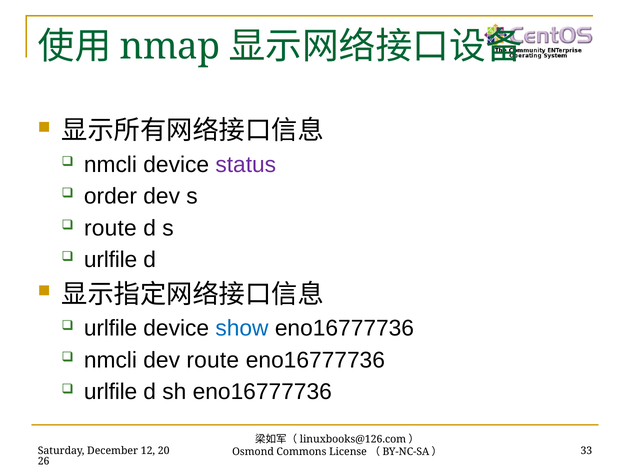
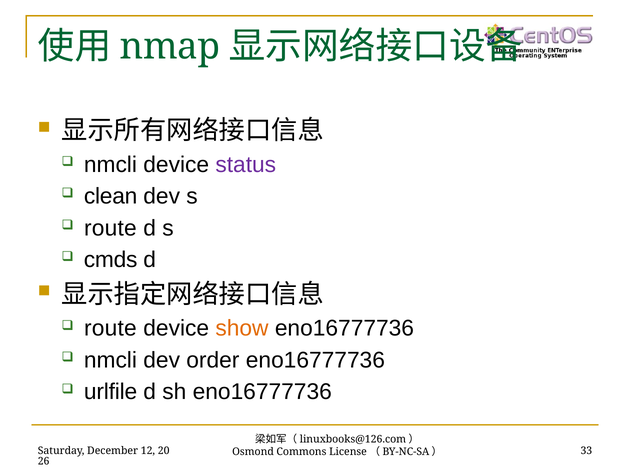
order: order -> clean (111, 197)
urlfile: urlfile -> cmds (111, 260)
urlfile: urlfile -> route (110, 329)
show colour: blue -> orange (242, 329)
dev route: route -> order (213, 361)
